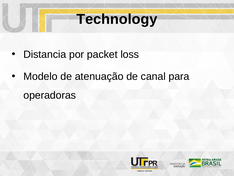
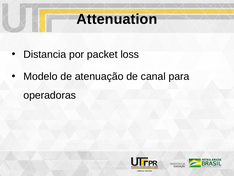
Technology: Technology -> Attenuation (117, 19)
